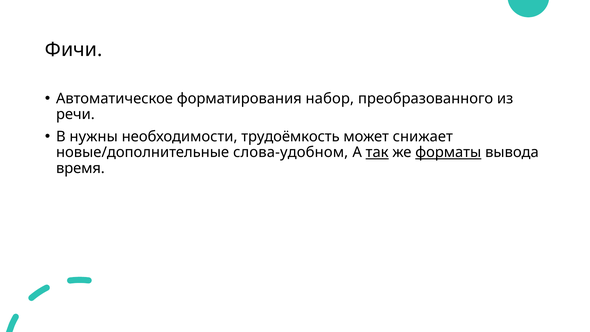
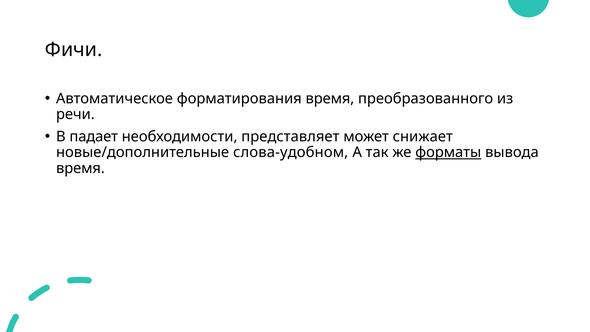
форматирования набор: набор -> время (330, 98)
нужны: нужны -> падает (94, 136)
трудоёмкость: трудоёмкость -> представляет (290, 136)
так underline: present -> none (377, 152)
